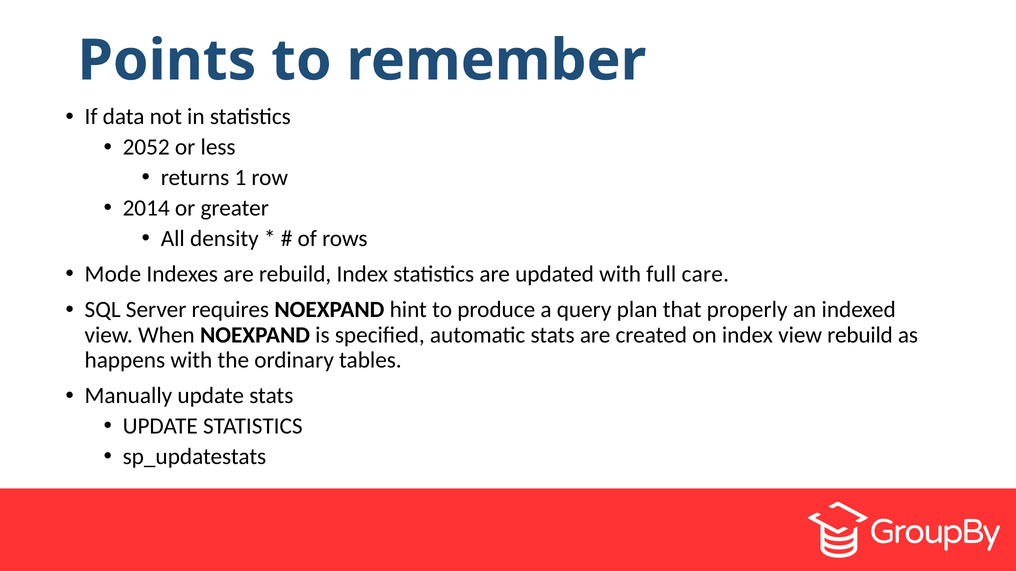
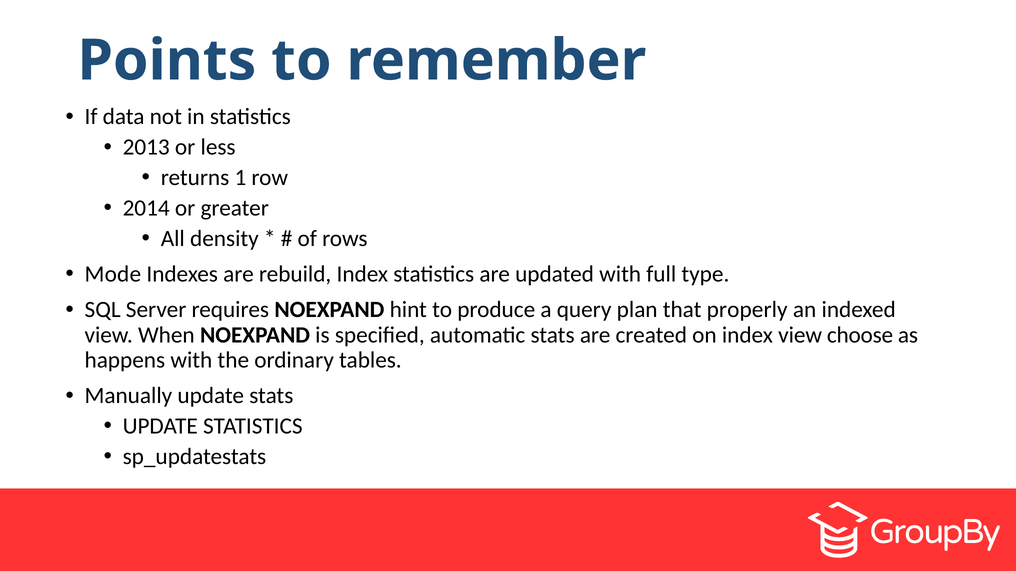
2052: 2052 -> 2013 (146, 147)
care: care -> type (705, 274)
view rebuild: rebuild -> choose (860, 335)
